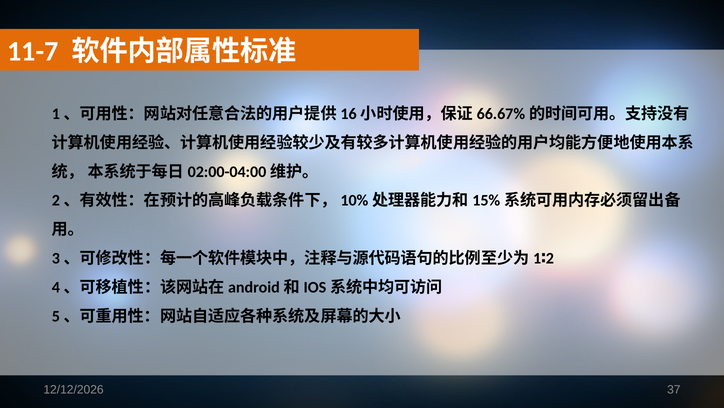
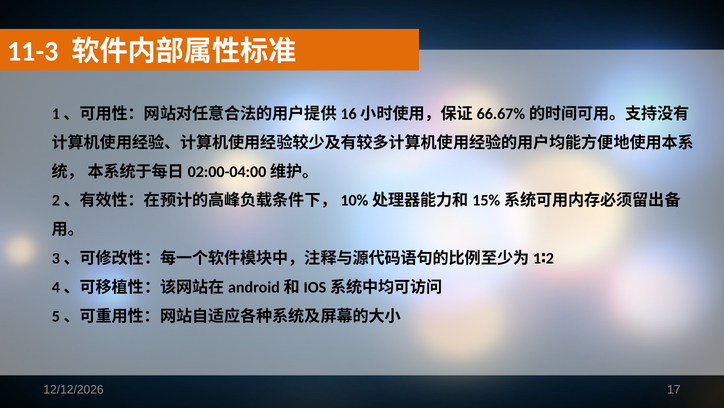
11-7: 11-7 -> 11-3 (33, 51)
37: 37 -> 17 (674, 389)
